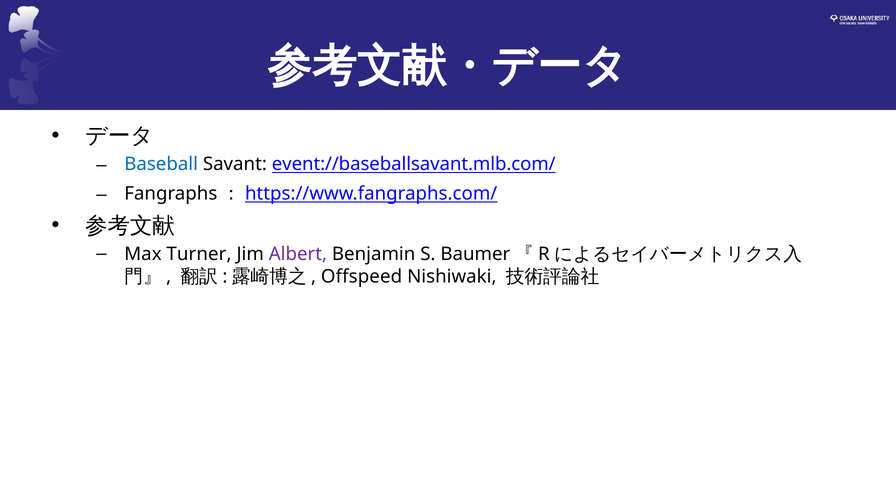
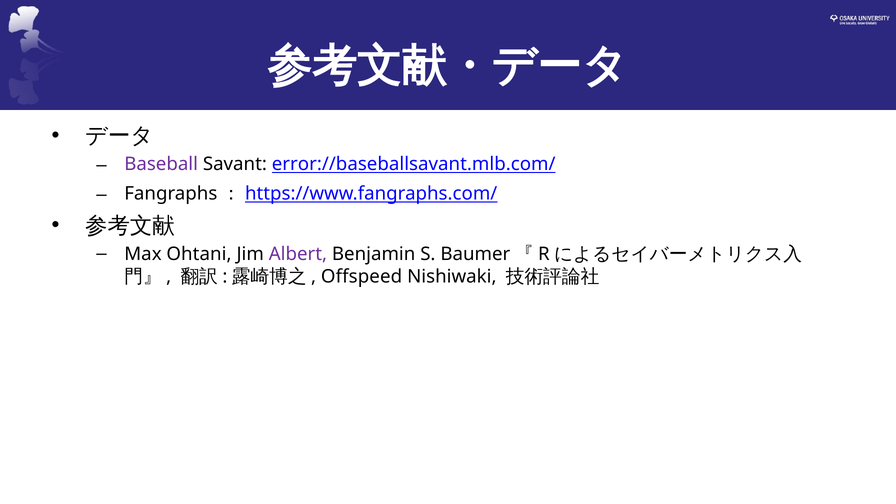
Baseball colour: blue -> purple (161, 164)
event://baseballsavant.mlb.com/: event://baseballsavant.mlb.com/ -> error://baseballsavant.mlb.com/ (414, 164)
Turner: Turner -> Ohtani (199, 254)
